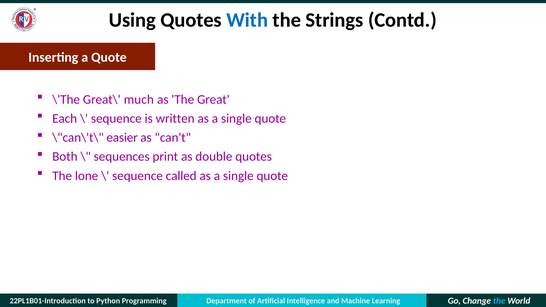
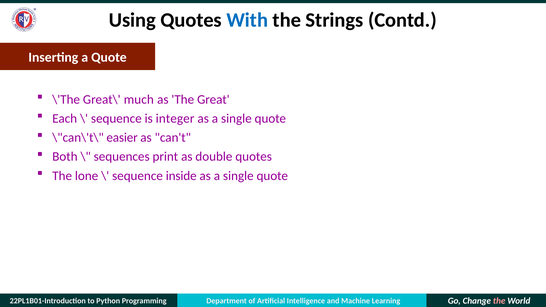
written: written -> integer (175, 119)
called: called -> inside (181, 176)
the colour: light blue -> pink (499, 301)
